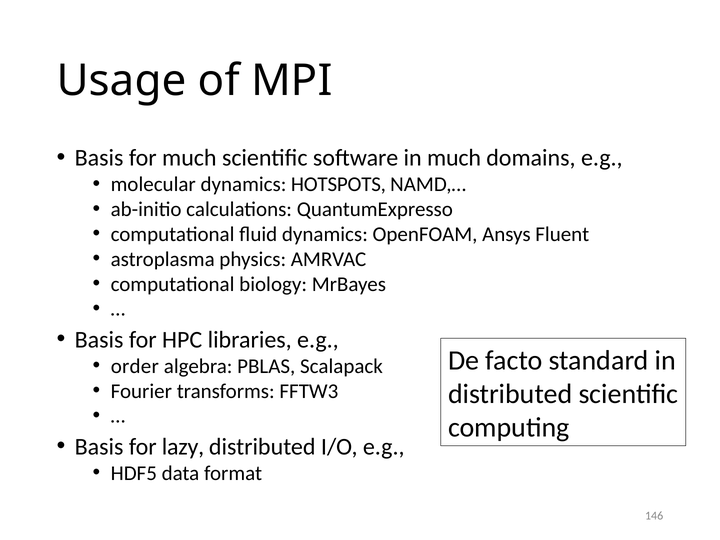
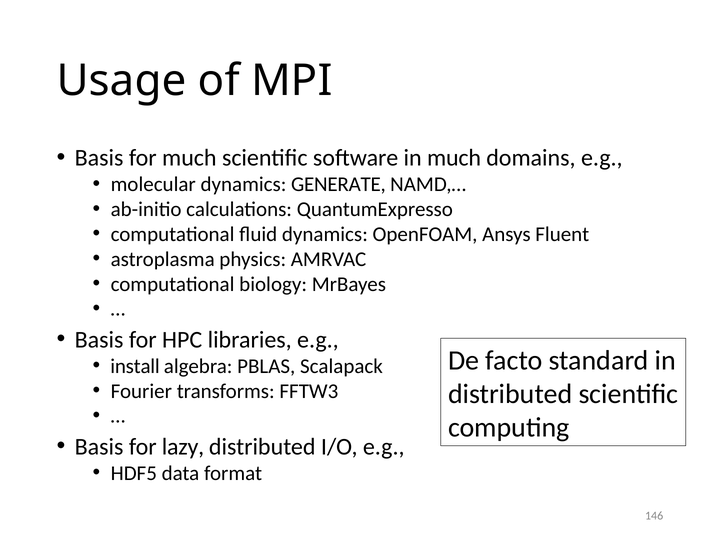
HOTSPOTS: HOTSPOTS -> GENERATE (338, 185)
order: order -> install (135, 366)
